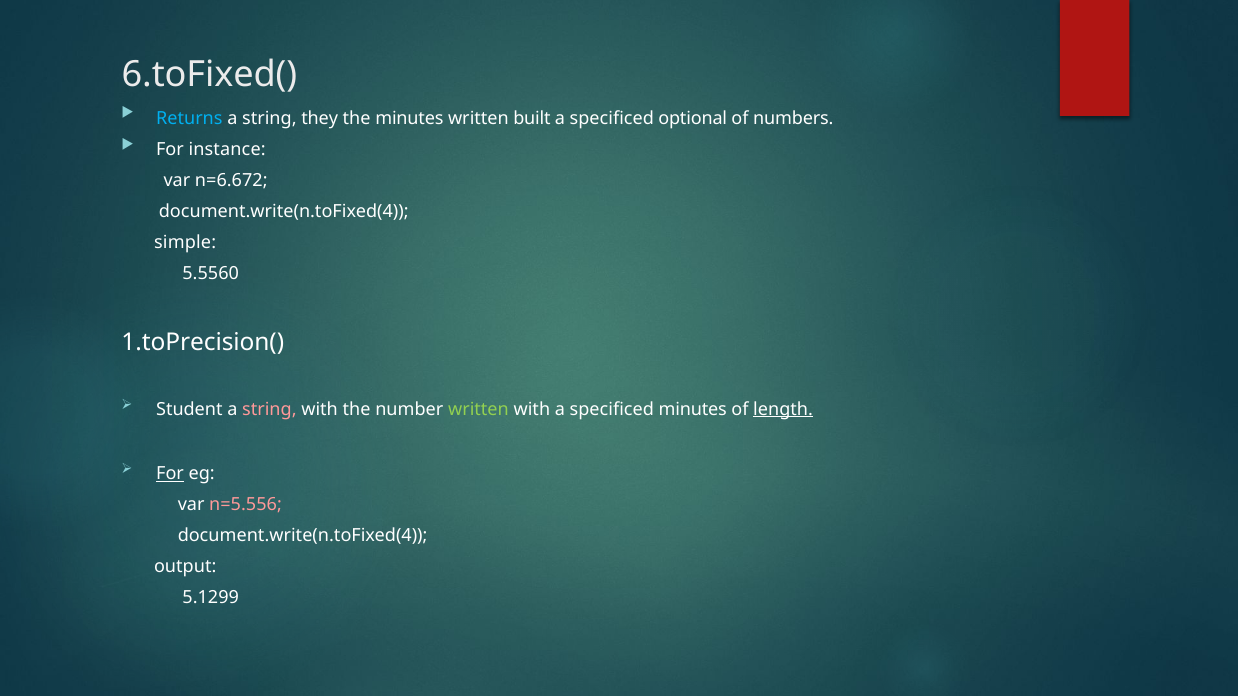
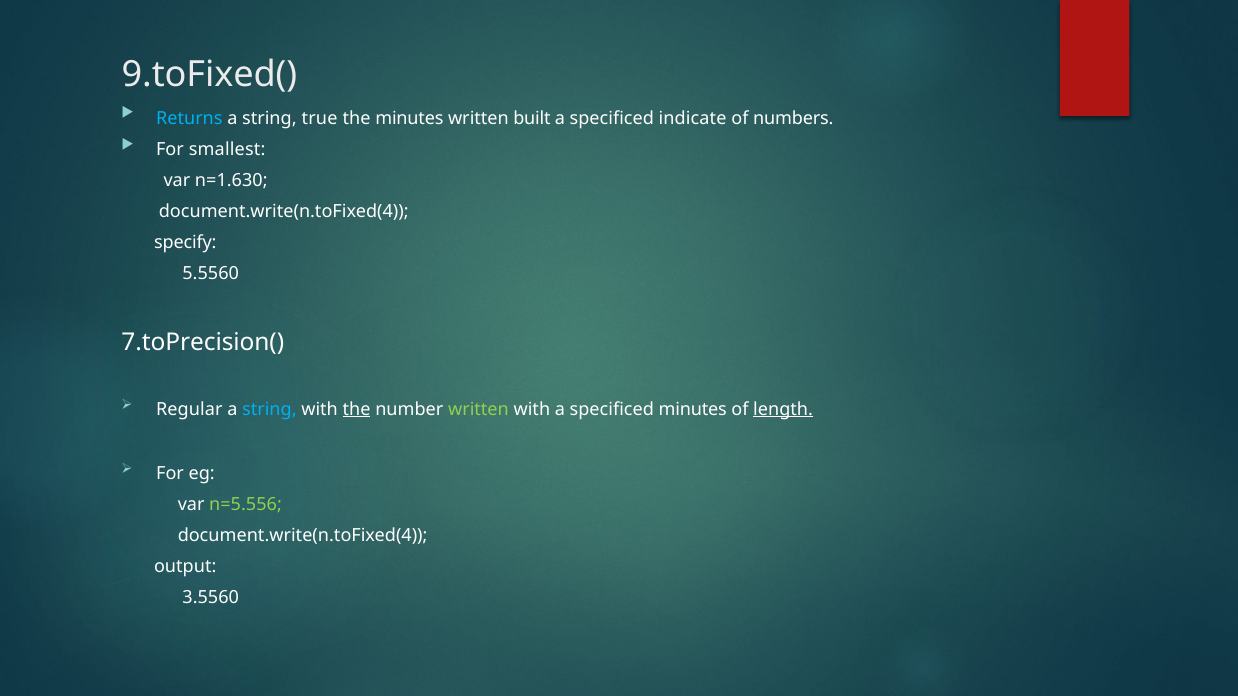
6.toFixed(: 6.toFixed( -> 9.toFixed( (209, 75)
they: they -> true (320, 118)
optional: optional -> indicate (693, 118)
instance: instance -> smallest (227, 149)
n=6.672: n=6.672 -> n=1.630 (231, 180)
simple: simple -> specify (185, 243)
1.toPrecision(: 1.toPrecision( -> 7.toPrecision( (203, 342)
Student: Student -> Regular (189, 409)
string colour: pink -> light blue (269, 409)
the underline: none -> present (357, 409)
For underline: present -> none (170, 474)
n=5.556 colour: pink -> light green (246, 505)
5.1299: 5.1299 -> 3.5560 (211, 598)
